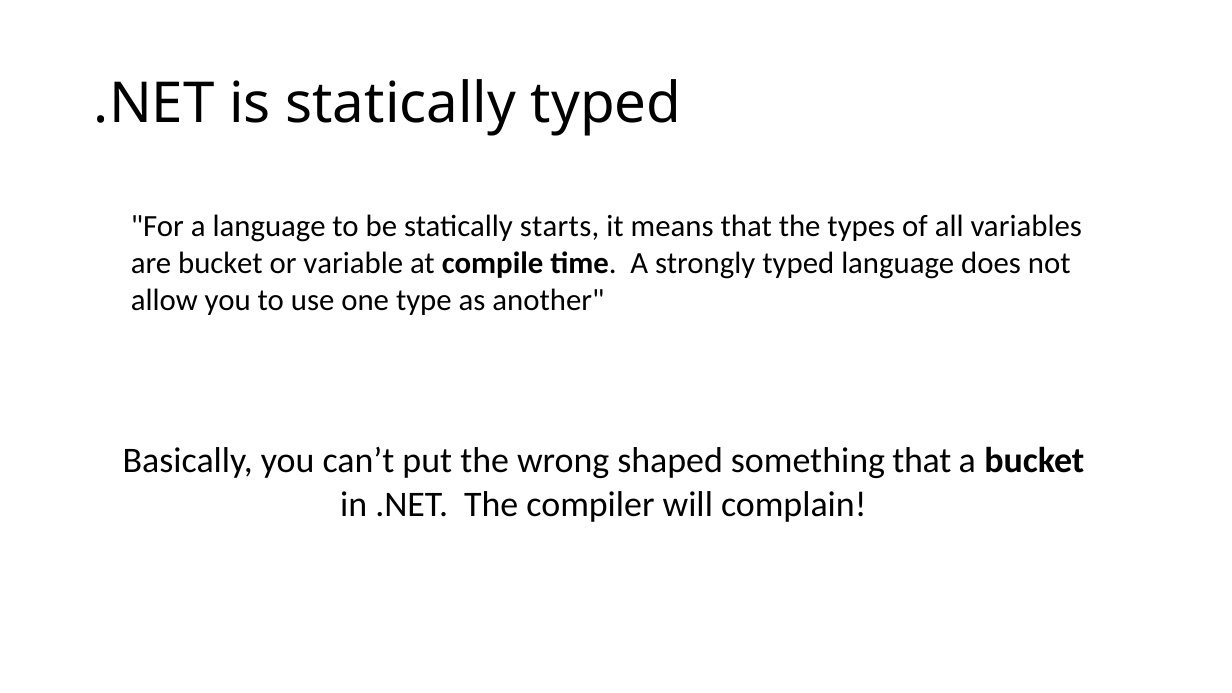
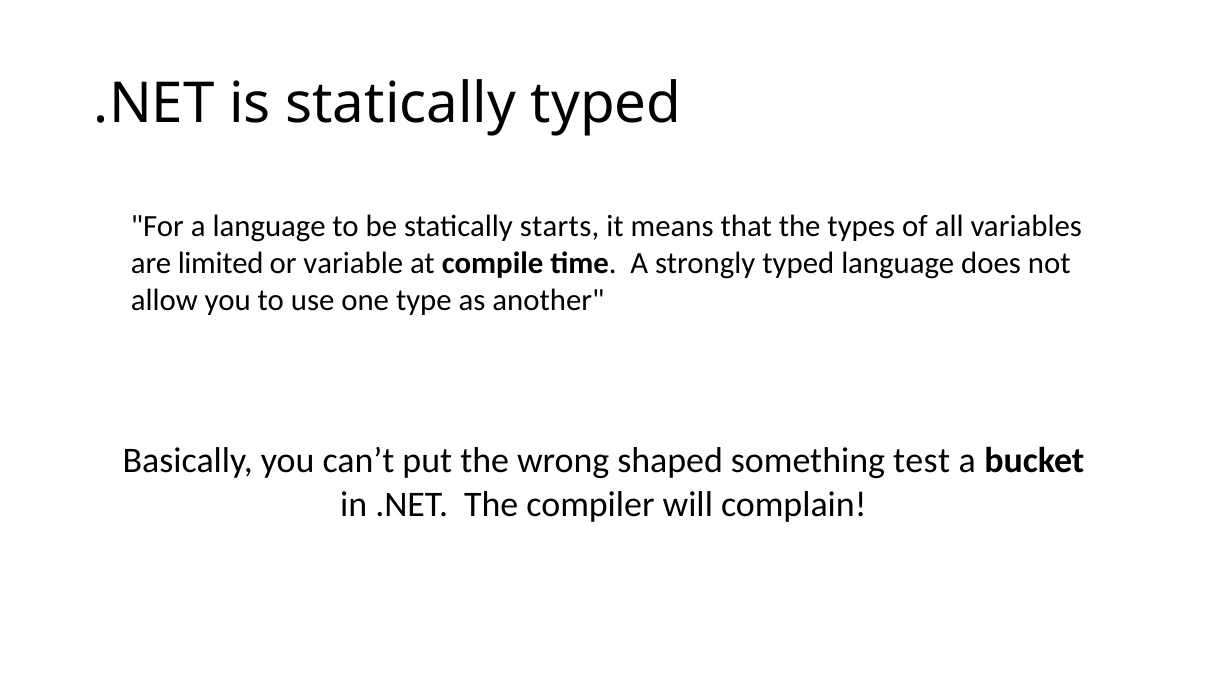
are bucket: bucket -> limited (221, 264)
something that: that -> test (922, 461)
